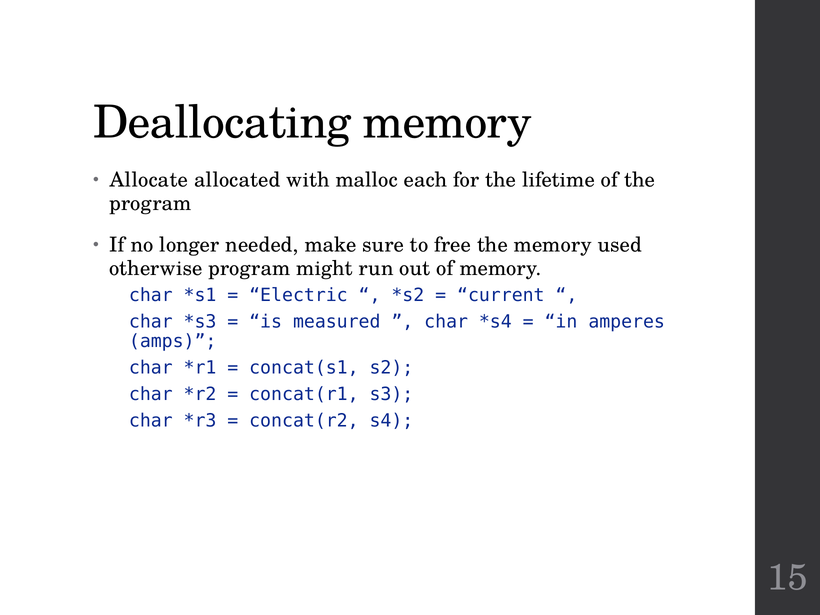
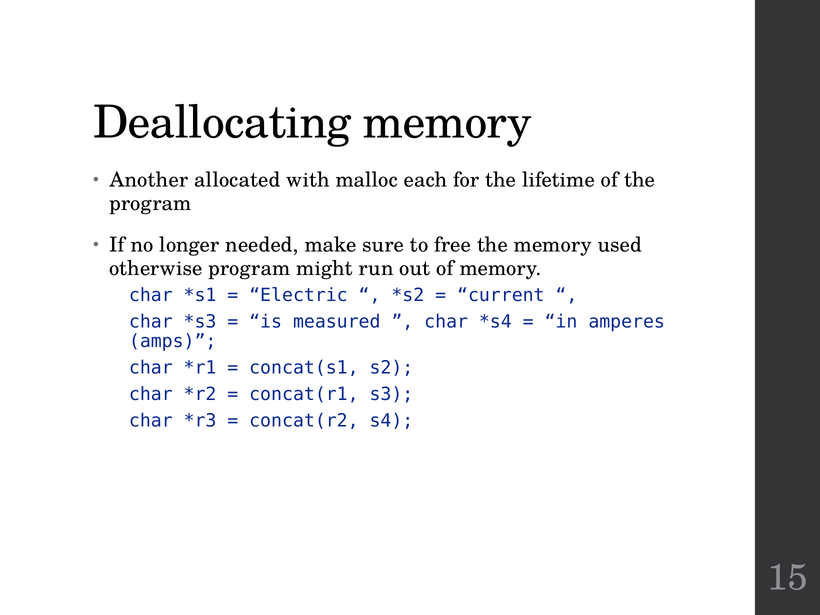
Allocate: Allocate -> Another (149, 180)
